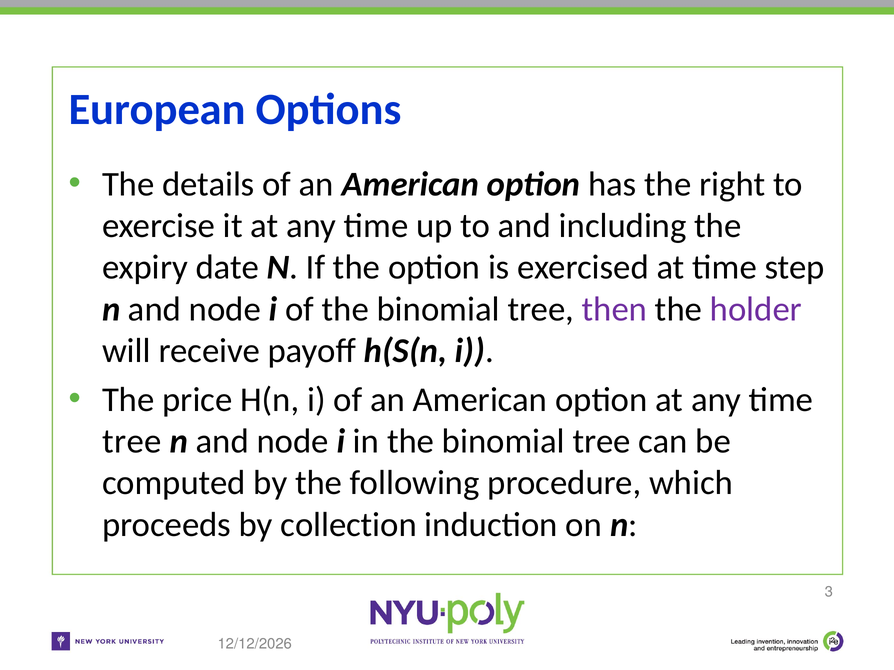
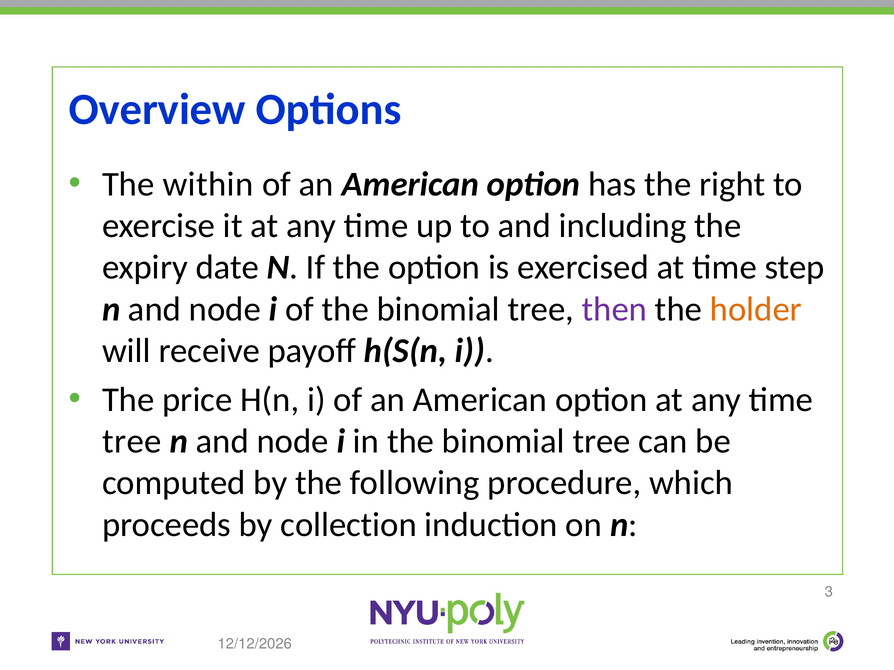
European: European -> Overview (157, 110)
details: details -> within (208, 184)
holder colour: purple -> orange (756, 309)
